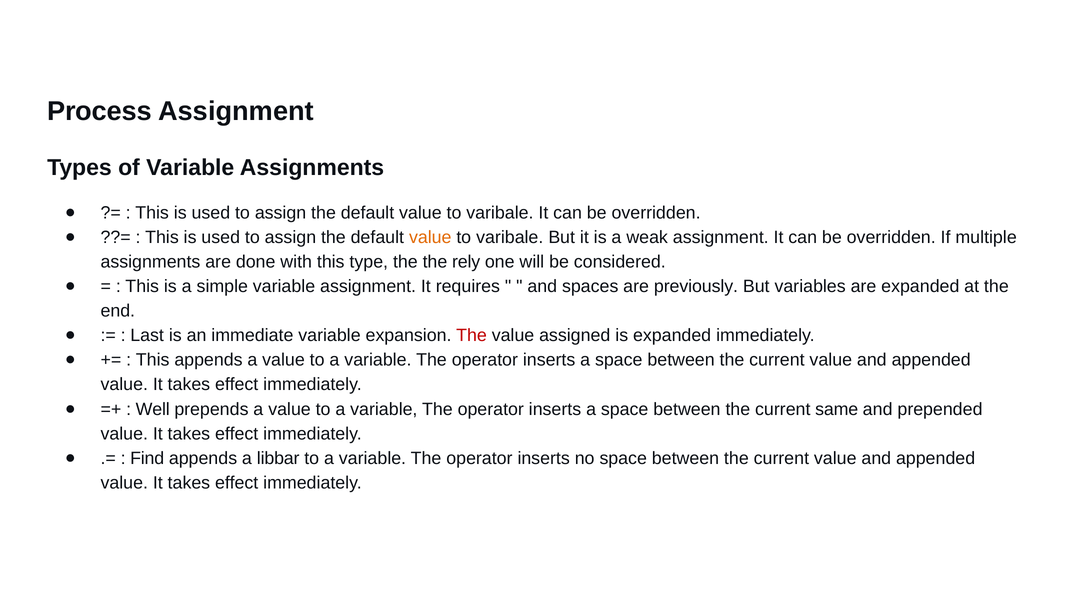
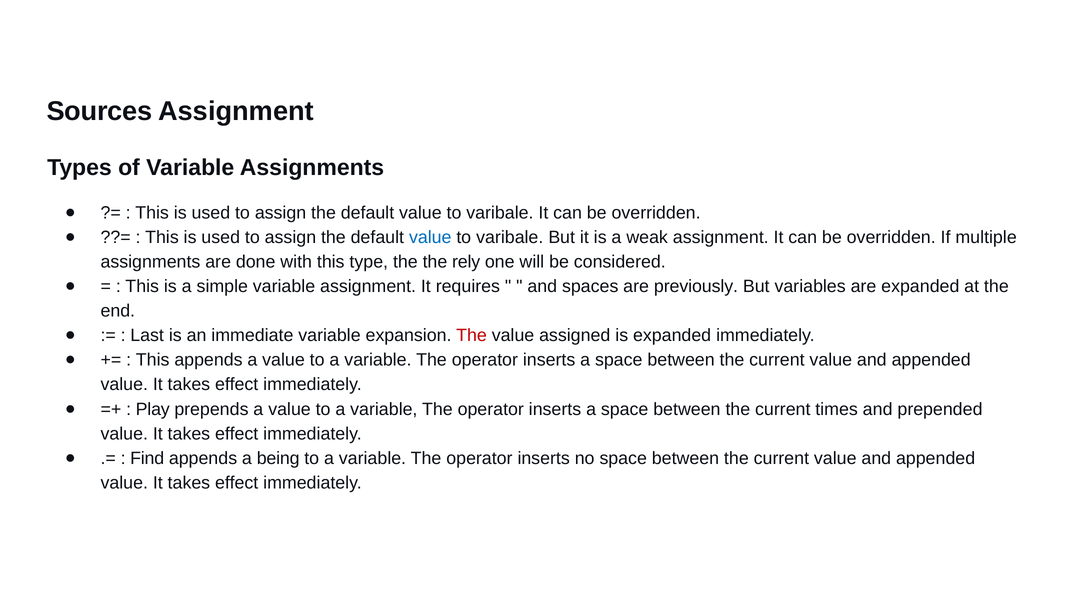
Process: Process -> Sources (99, 112)
value colour: orange -> blue (430, 237)
Well: Well -> Play (153, 409)
same: same -> times (837, 409)
libbar: libbar -> being (278, 459)
